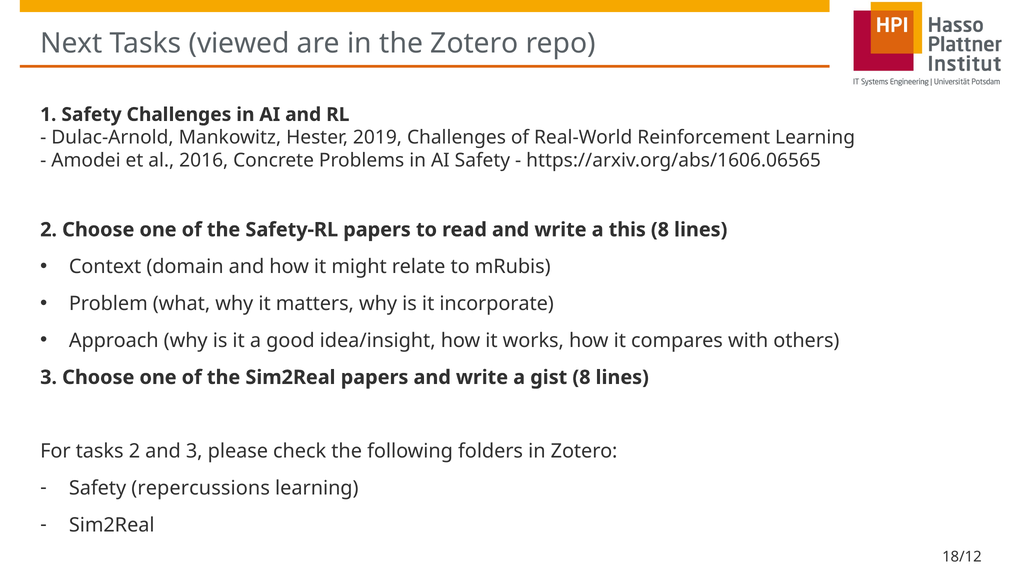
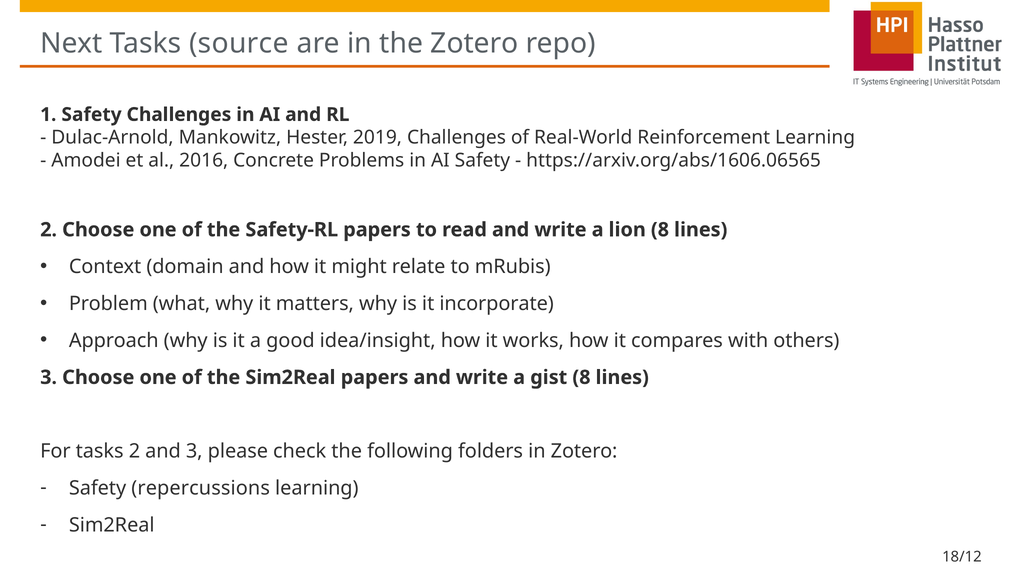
viewed: viewed -> source (239, 43)
this: this -> lion (627, 230)
